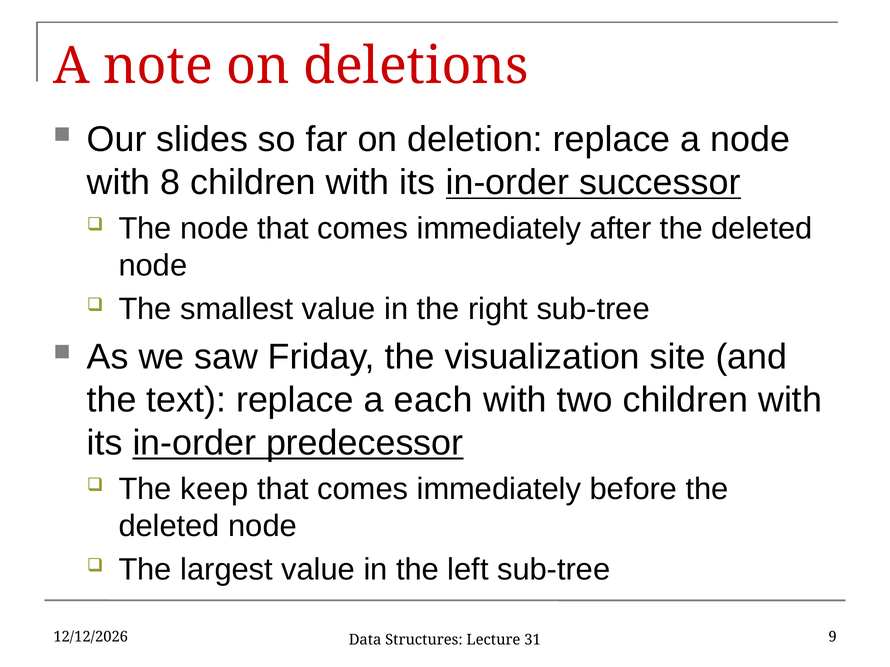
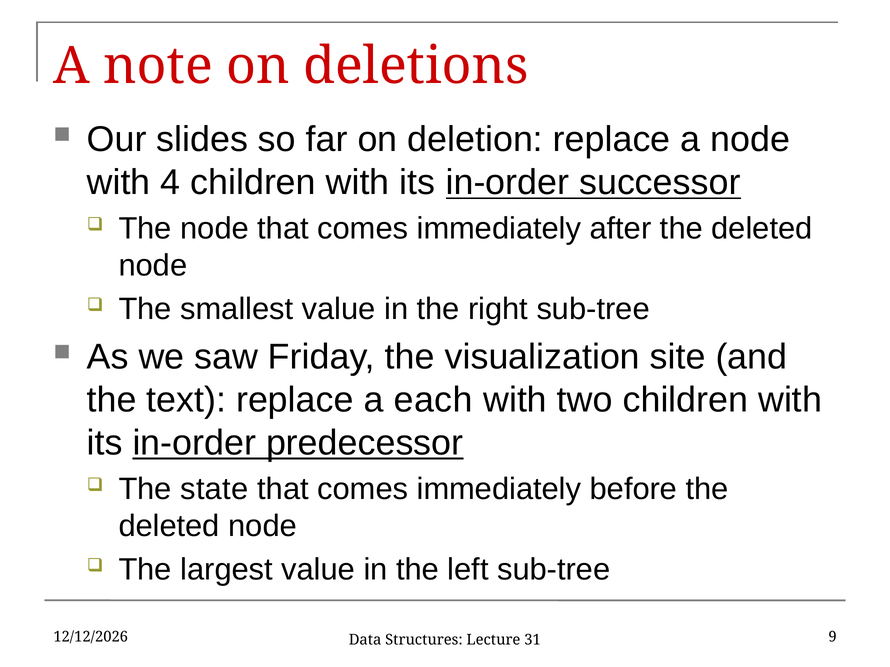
8: 8 -> 4 (170, 183)
keep: keep -> state (214, 489)
